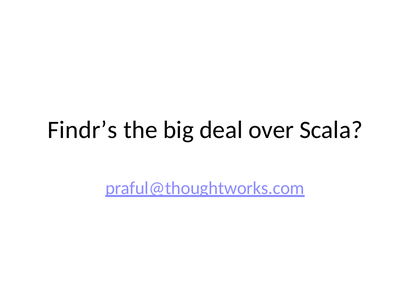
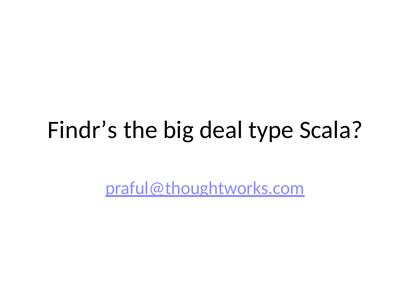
over: over -> type (271, 130)
